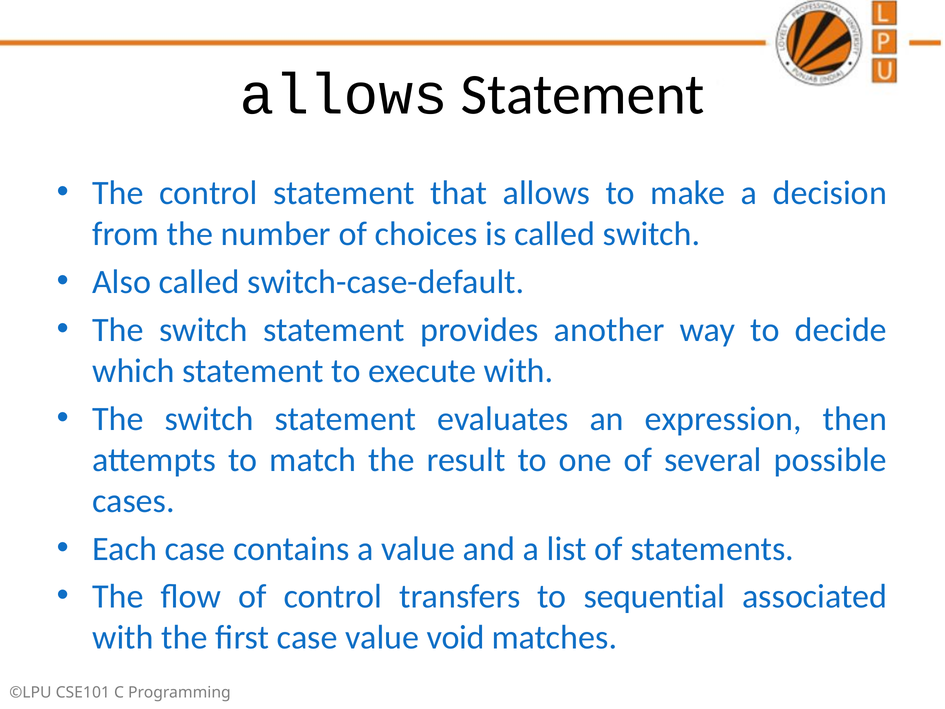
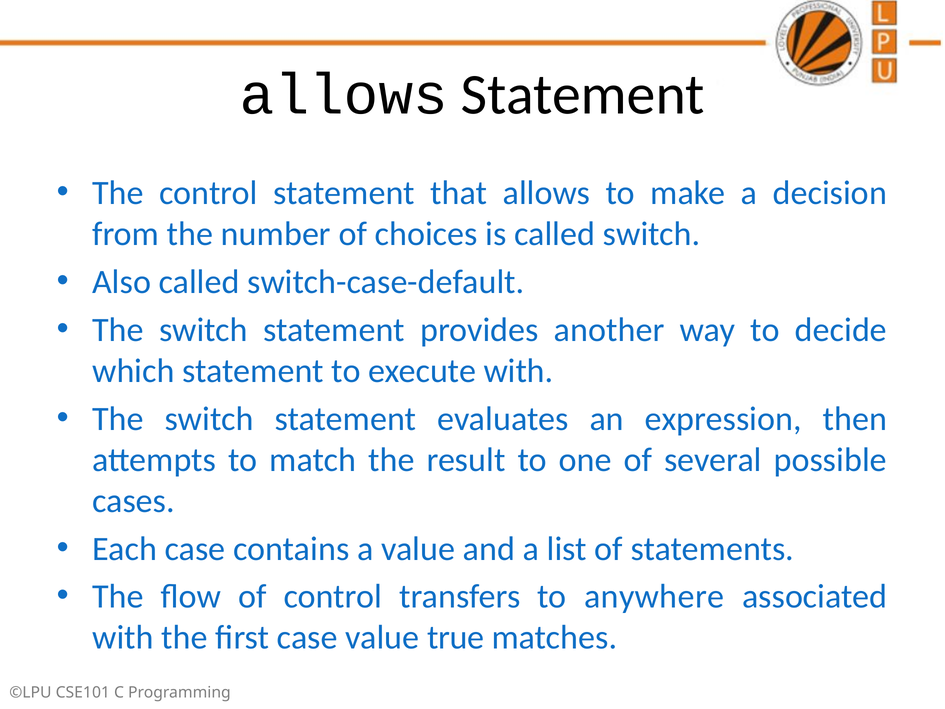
sequential: sequential -> anywhere (654, 596)
void: void -> true (456, 637)
